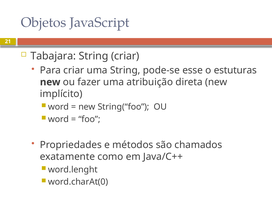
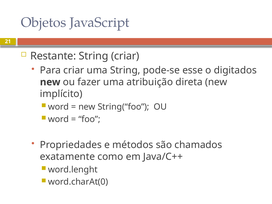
Tabajara: Tabajara -> Restante (53, 56)
estuturas: estuturas -> digitados (235, 70)
